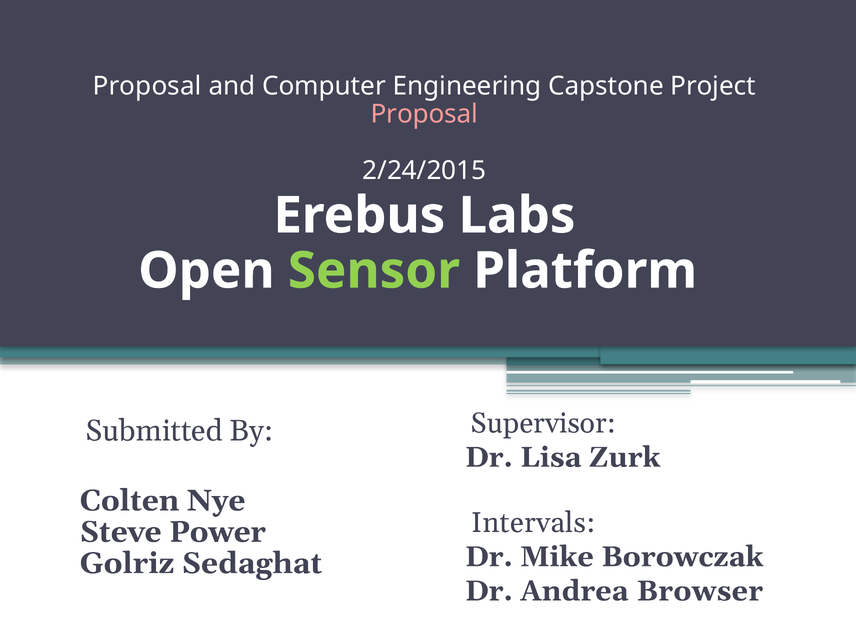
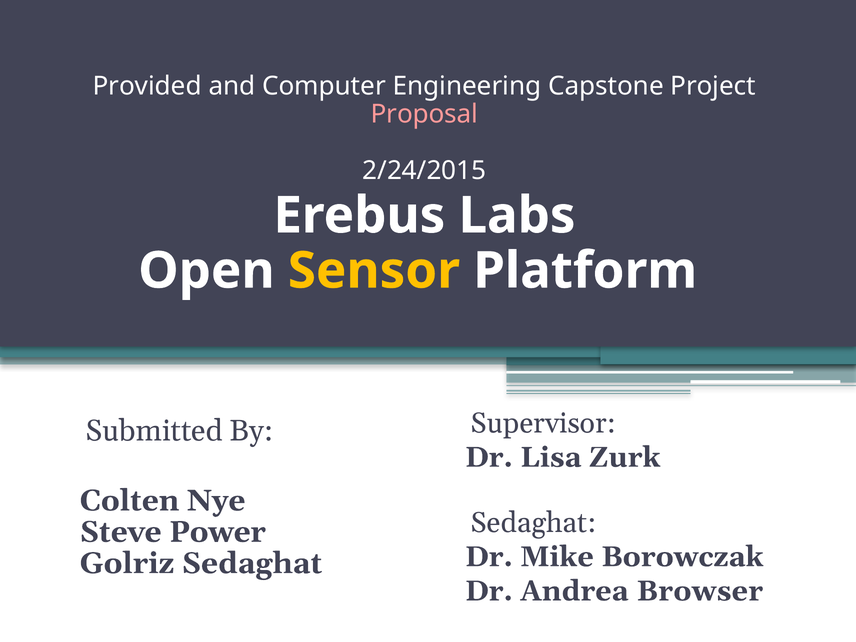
Proposal: Proposal -> Provided (147, 86)
Sensor colour: light green -> yellow (374, 271)
Intervals: Intervals -> Sedaghat (533, 523)
